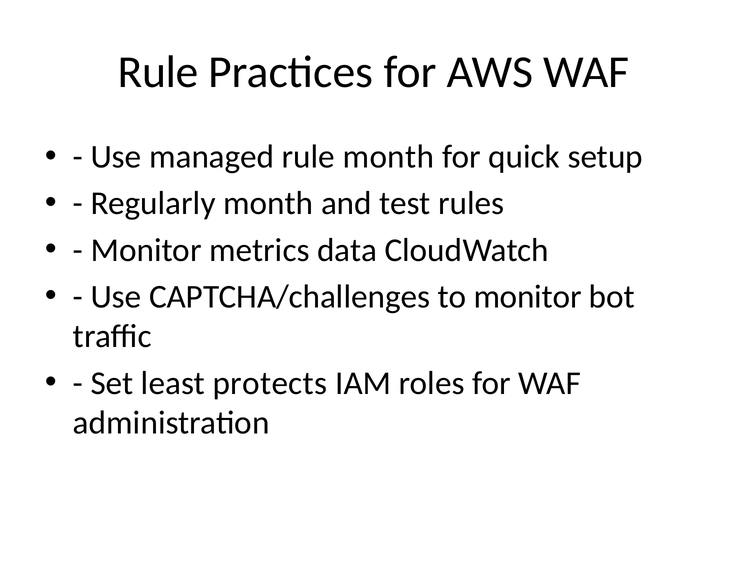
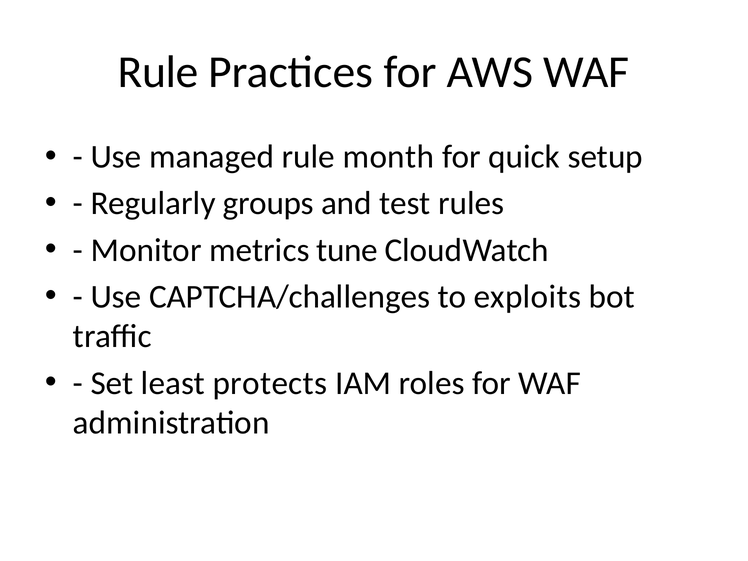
Regularly month: month -> groups (268, 203)
data: data -> tune (347, 250)
to monitor: monitor -> exploits (527, 297)
